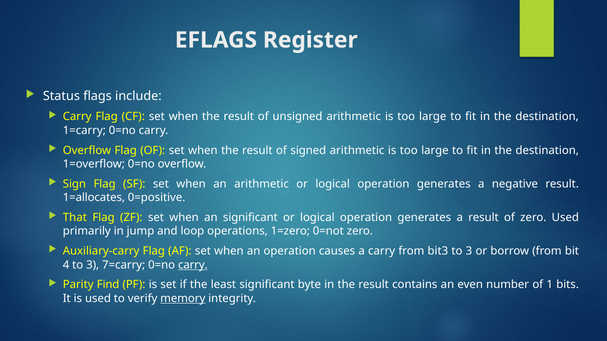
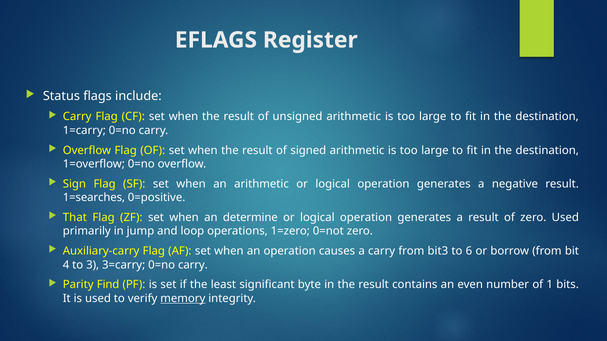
1=allocates: 1=allocates -> 1=searches (94, 198)
an significant: significant -> determine (250, 218)
bit3 to 3: 3 -> 6 (469, 251)
7=carry: 7=carry -> 3=carry (124, 265)
carry underline: present -> none (193, 265)
